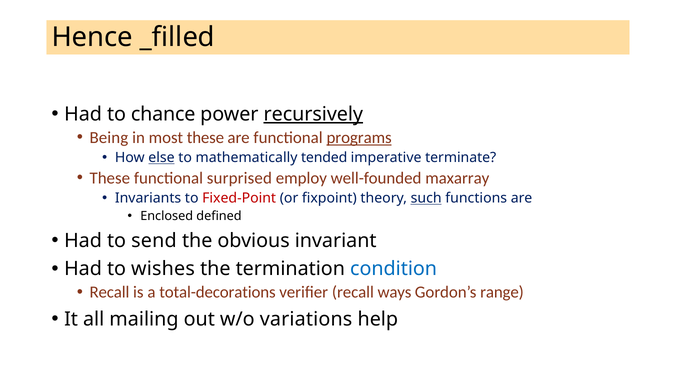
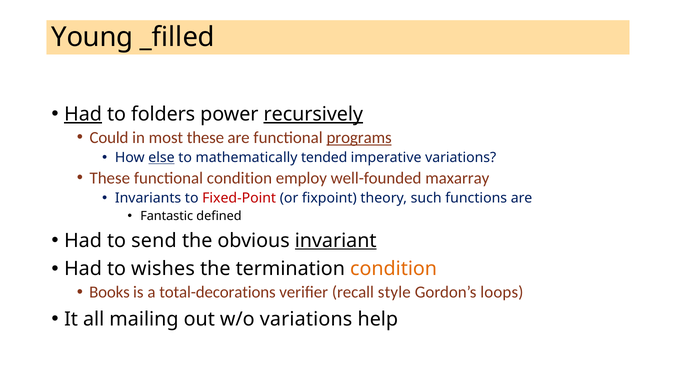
Hence: Hence -> Young (92, 37)
Had underline: none -> present (83, 114)
chance: chance -> folders (163, 114)
Being: Being -> Could (109, 138)
imperative terminate: terminate -> variations (461, 158)
functional surprised: surprised -> condition (239, 178)
such underline: present -> none (426, 198)
Enclosed: Enclosed -> Fantastic (167, 216)
invariant underline: none -> present (336, 241)
condition colour: blue -> orange (394, 269)
Recall: Recall -> Books (110, 292)
ways: ways -> style (394, 292)
range: range -> loops (502, 292)
